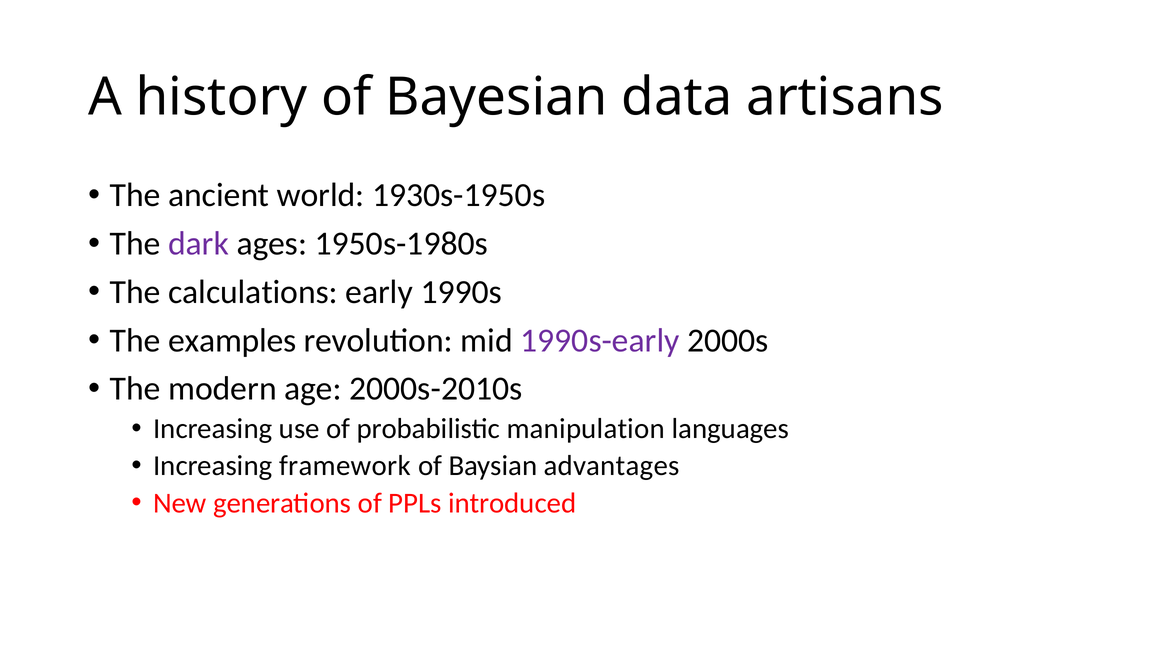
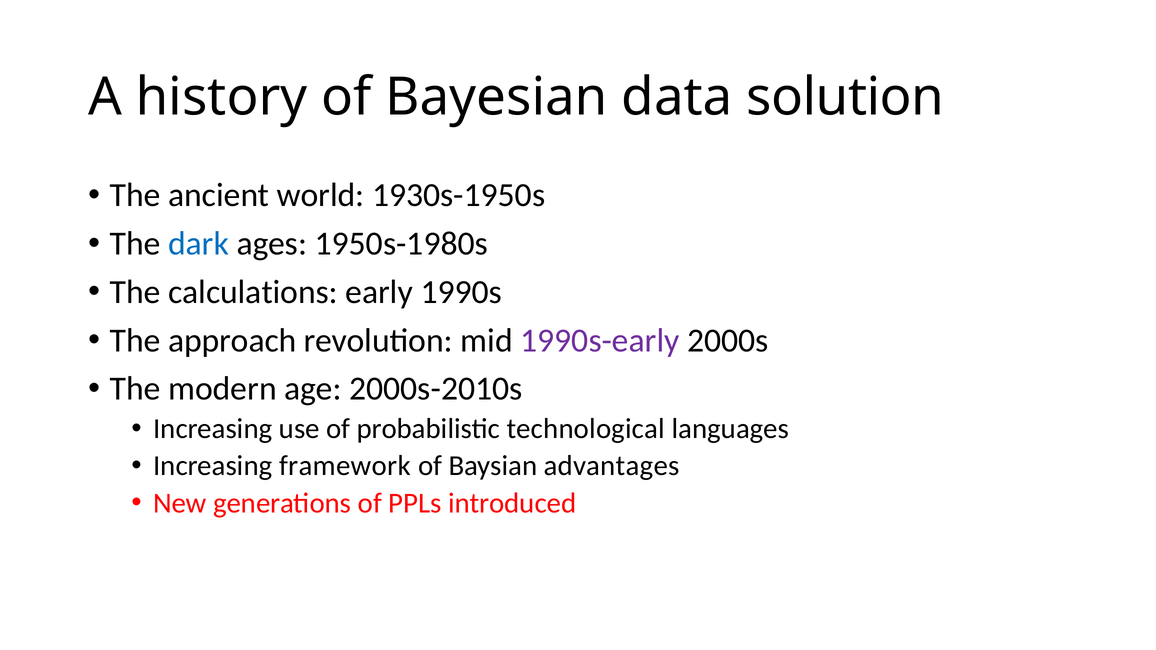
artisans: artisans -> solution (845, 97)
dark colour: purple -> blue (199, 244)
examples: examples -> approach (232, 341)
manipulation: manipulation -> technological (586, 429)
